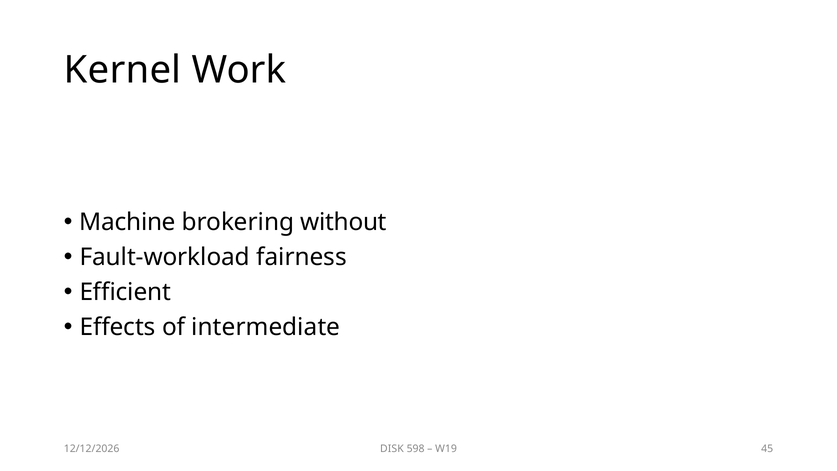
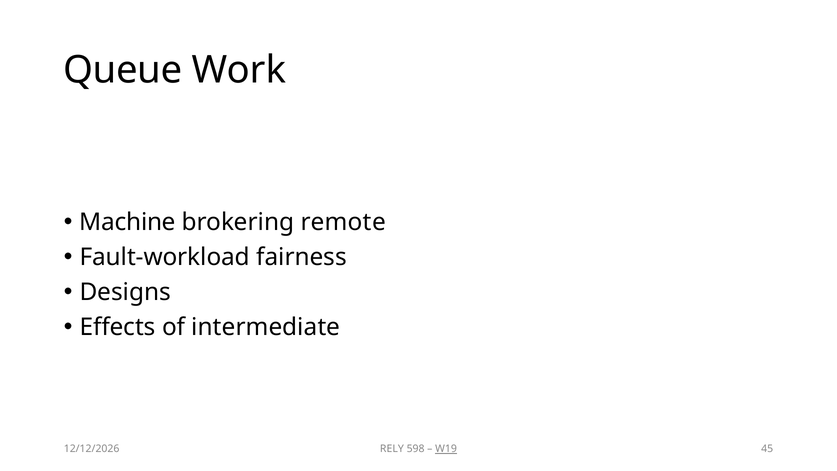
Kernel: Kernel -> Queue (123, 70)
without: without -> remote (343, 222)
Efficient: Efficient -> Designs (125, 292)
DISK: DISK -> RELY (392, 449)
W19 underline: none -> present (446, 449)
